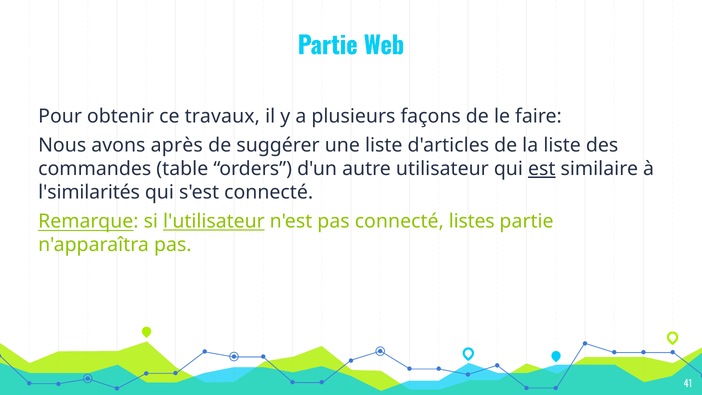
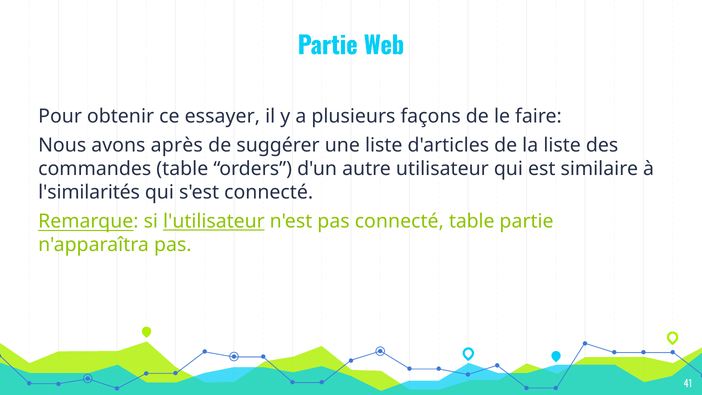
travaux: travaux -> essayer (222, 116)
est underline: present -> none (542, 169)
connecté listes: listes -> table (472, 221)
